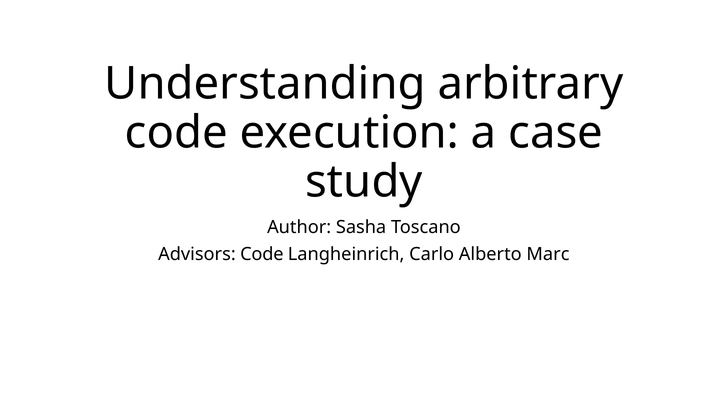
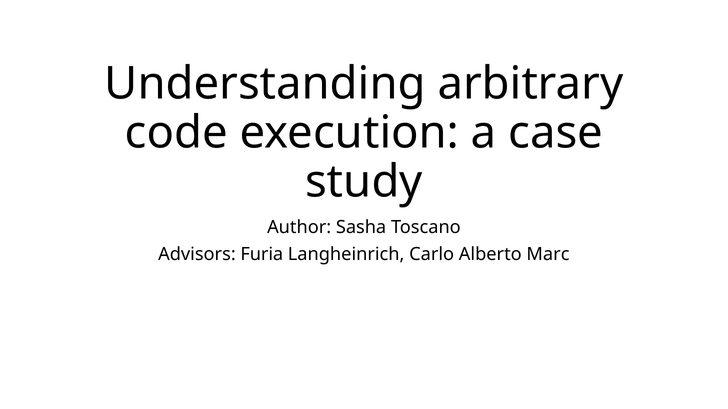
Advisors Code: Code -> Furia (262, 255)
